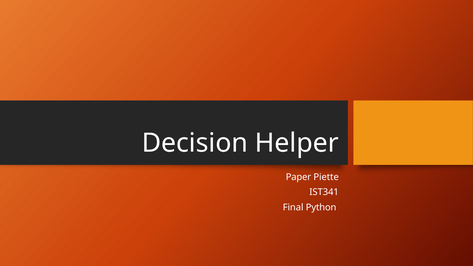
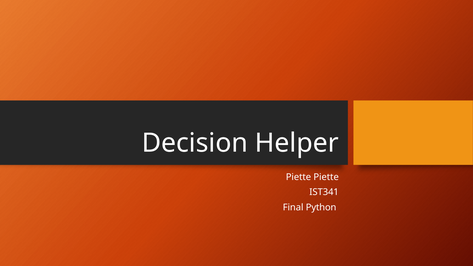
Paper: Paper -> Piette (298, 177)
